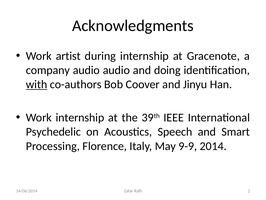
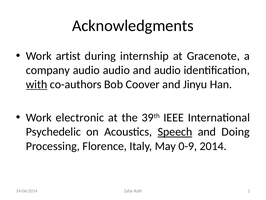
and doing: doing -> audio (167, 70)
Work internship: internship -> electronic (80, 117)
Speech underline: none -> present (175, 132)
Smart: Smart -> Doing (236, 132)
9-9: 9-9 -> 0-9 (188, 146)
